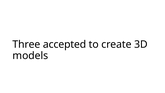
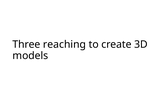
accepted: accepted -> reaching (64, 44)
